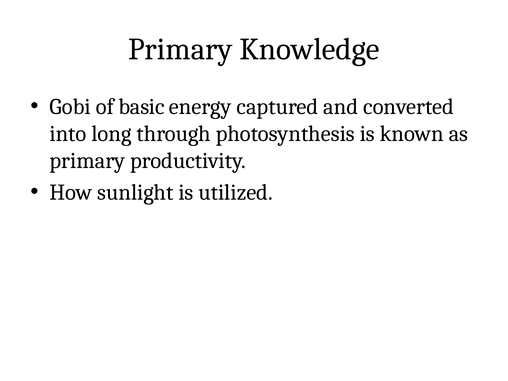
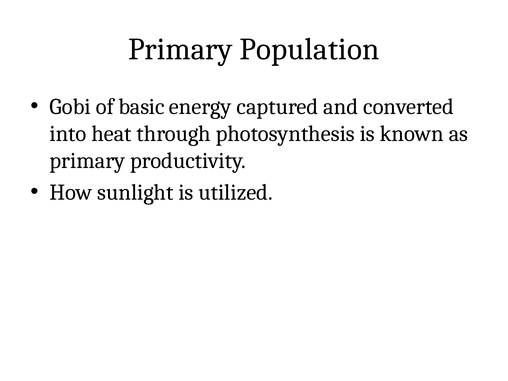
Knowledge: Knowledge -> Population (309, 49)
long: long -> heat (111, 134)
